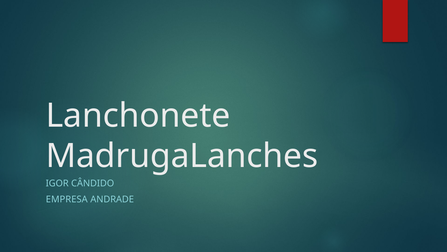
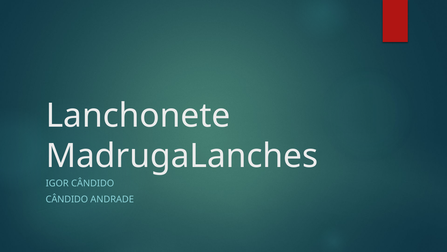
EMPRESA: EMPRESA -> CÂNDIDO (67, 199)
